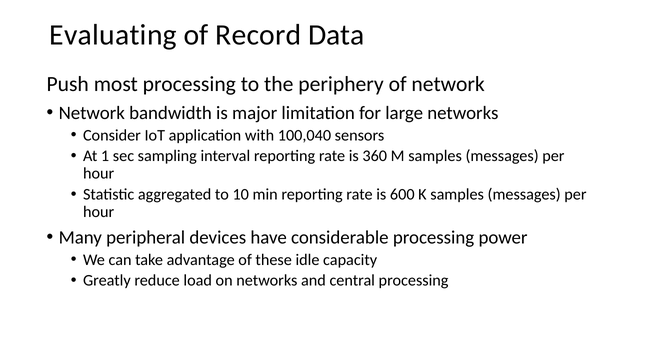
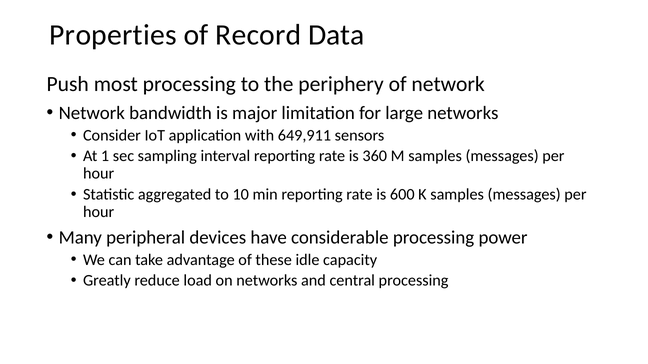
Evaluating: Evaluating -> Properties (113, 35)
100,040: 100,040 -> 649,911 (304, 135)
